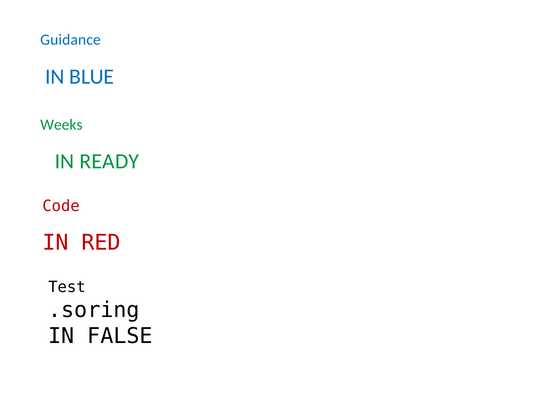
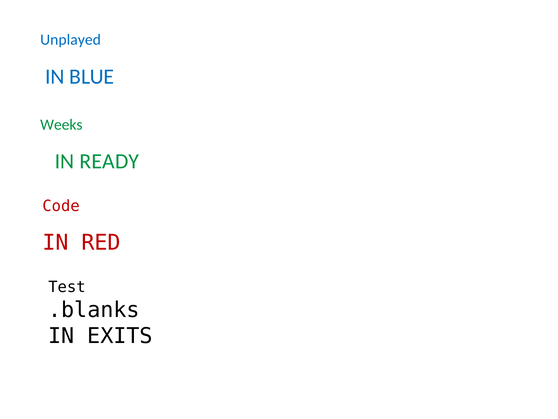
Guidance: Guidance -> Unplayed (71, 40)
.soring: .soring -> .blanks (94, 310)
FALSE: FALSE -> EXITS (120, 336)
